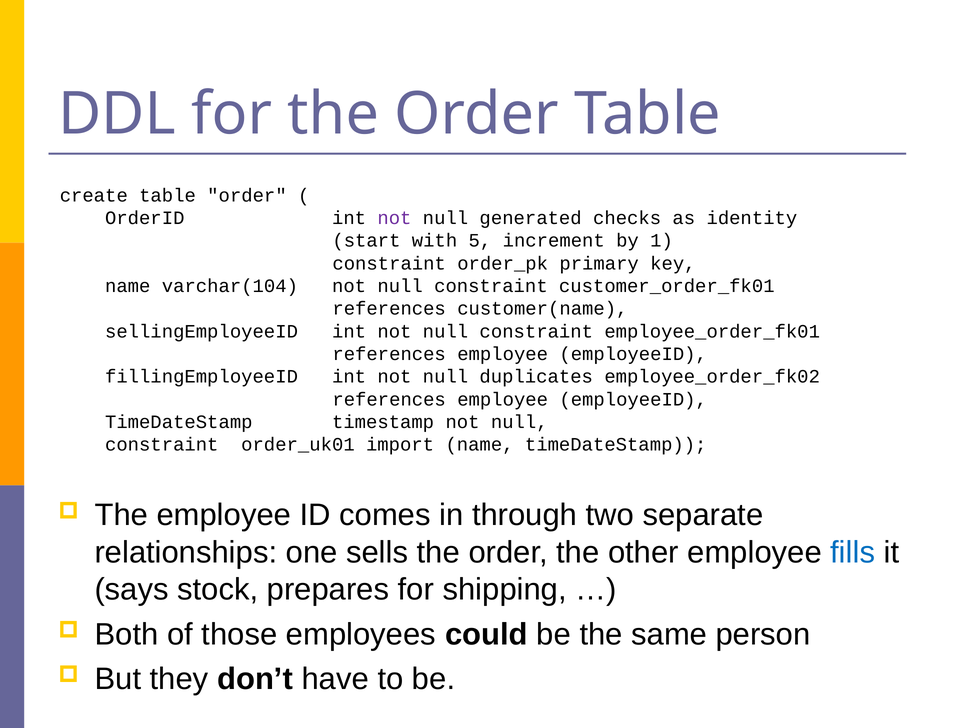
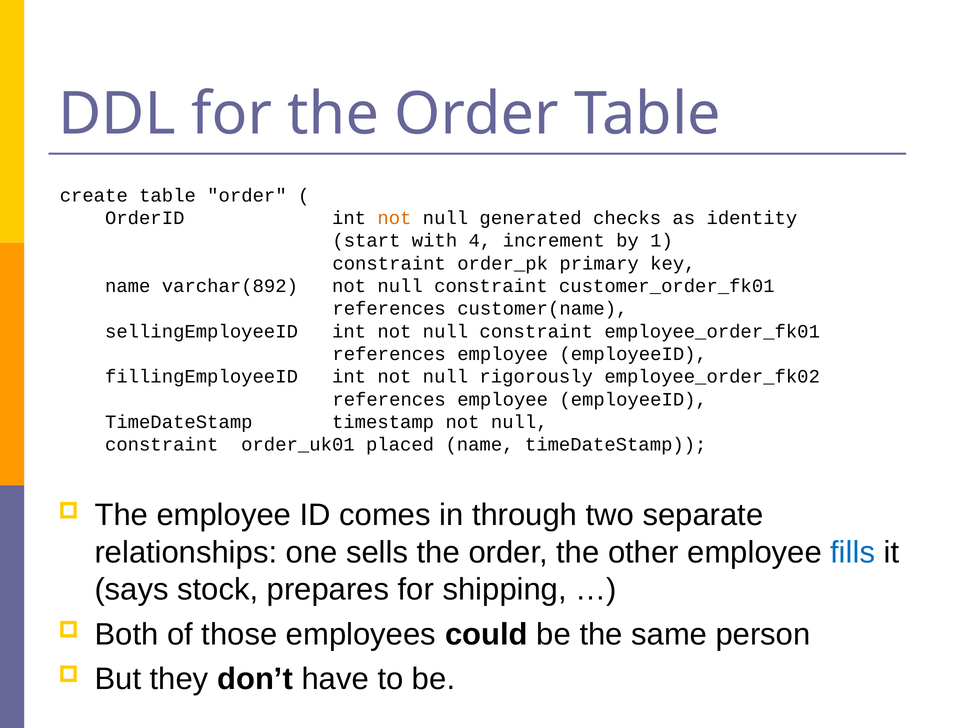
not colour: purple -> orange (394, 218)
5: 5 -> 4 (480, 241)
varchar(104: varchar(104 -> varchar(892 (230, 286)
duplicates: duplicates -> rigorously (536, 377)
import: import -> placed (400, 445)
